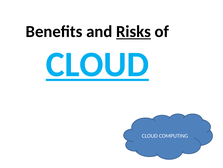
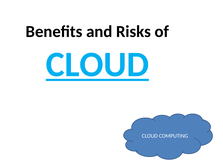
Risks underline: present -> none (133, 31)
